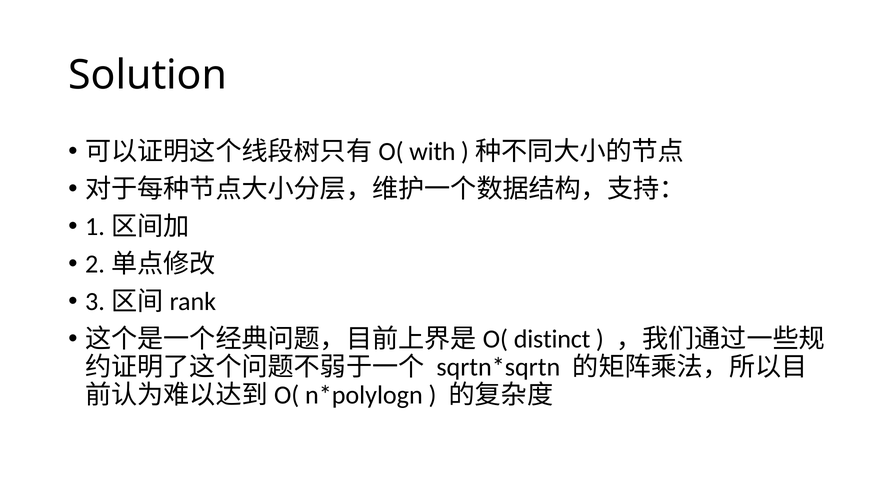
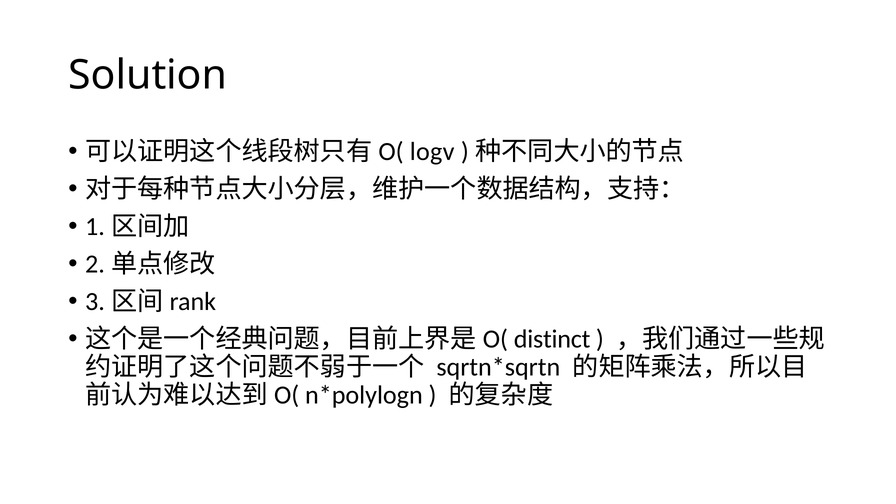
with: with -> logv (432, 151)
